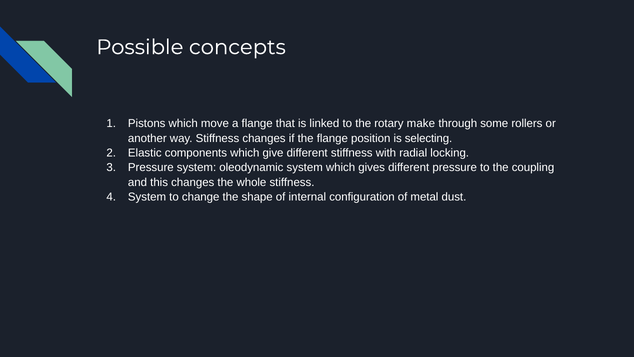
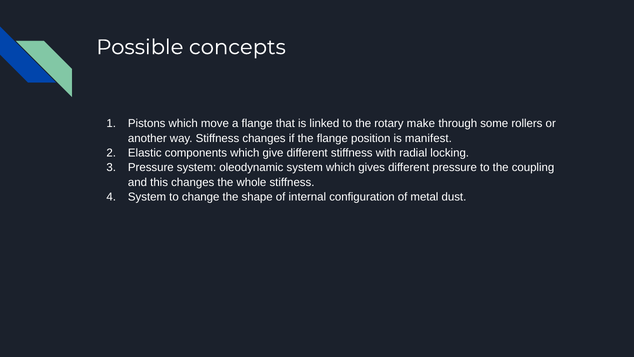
selecting: selecting -> manifest (428, 138)
